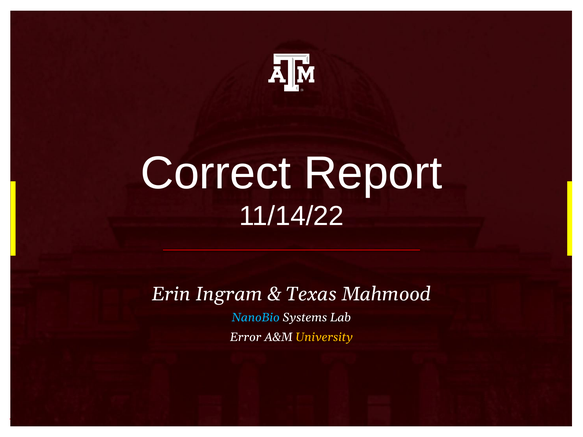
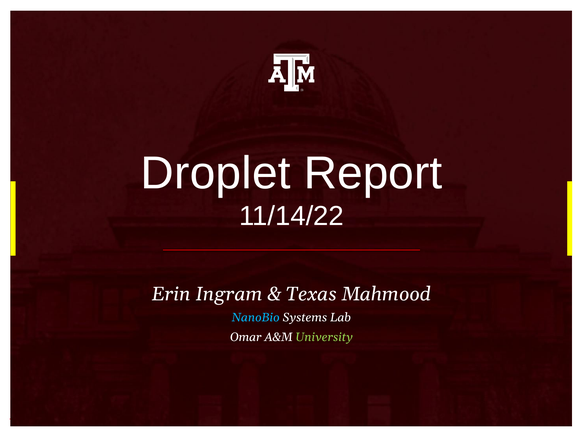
Correct: Correct -> Droplet (216, 173)
Error: Error -> Omar (246, 337)
University colour: yellow -> light green (324, 337)
